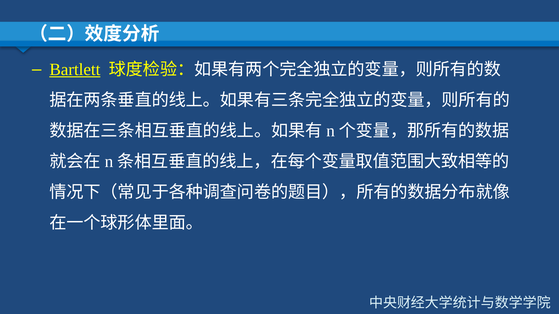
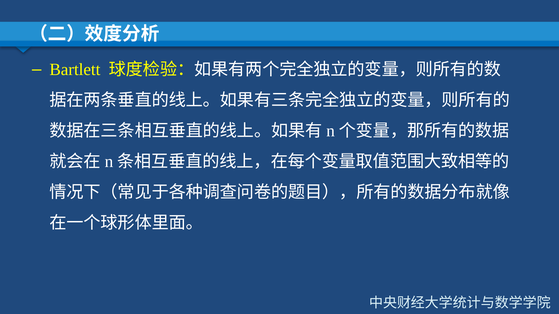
Bartlett underline: present -> none (75, 70)
